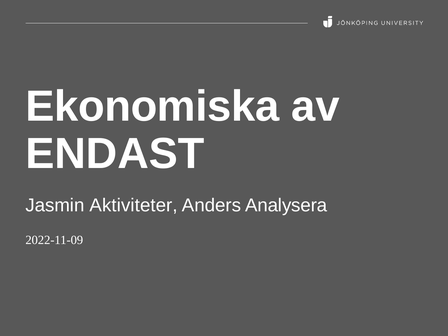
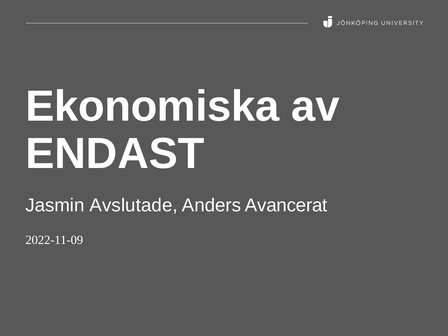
Aktiviteter: Aktiviteter -> Avslutade (134, 205)
Analysera: Analysera -> Avancerat (286, 205)
